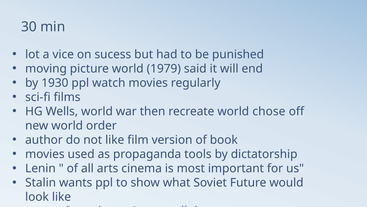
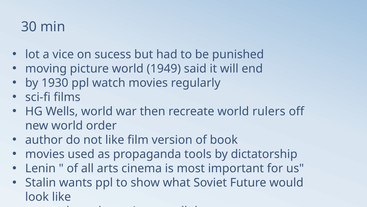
1979: 1979 -> 1949 (164, 68)
chose: chose -> rulers (269, 111)
